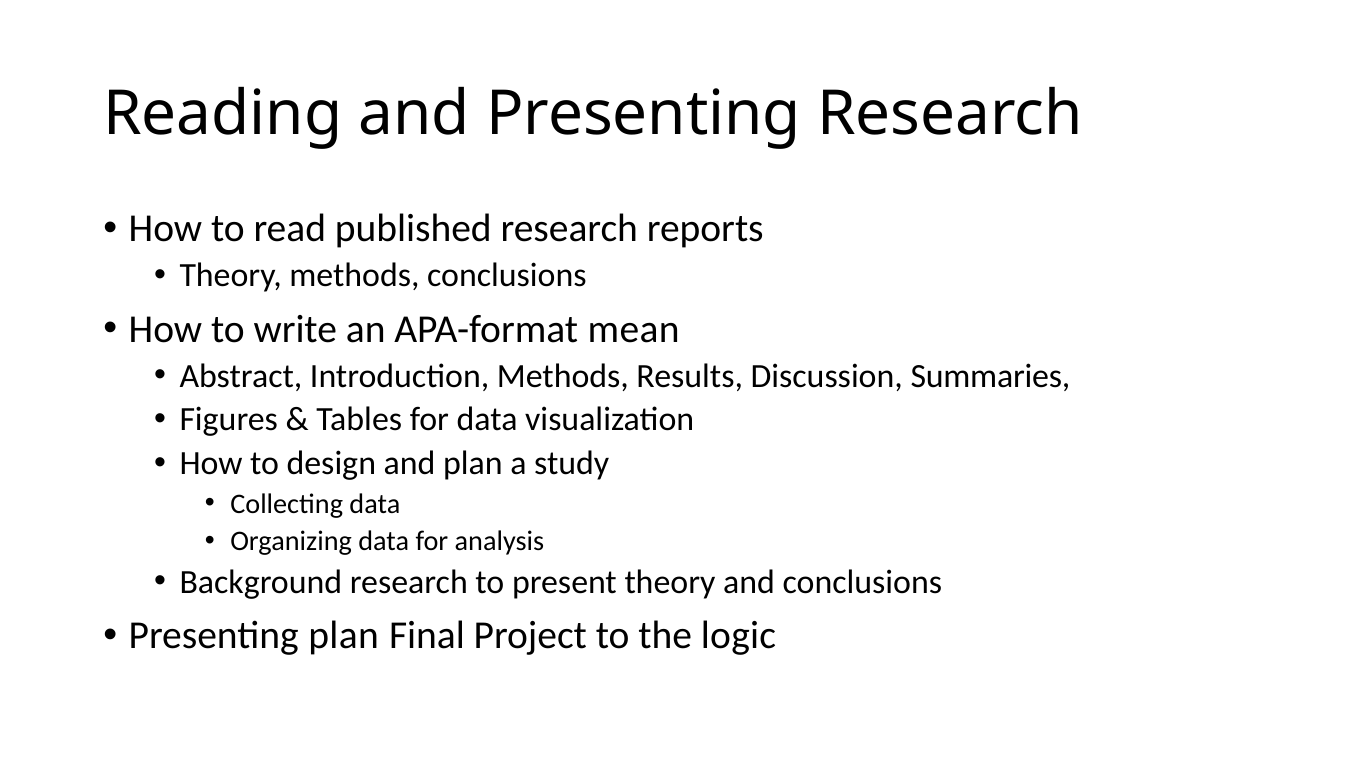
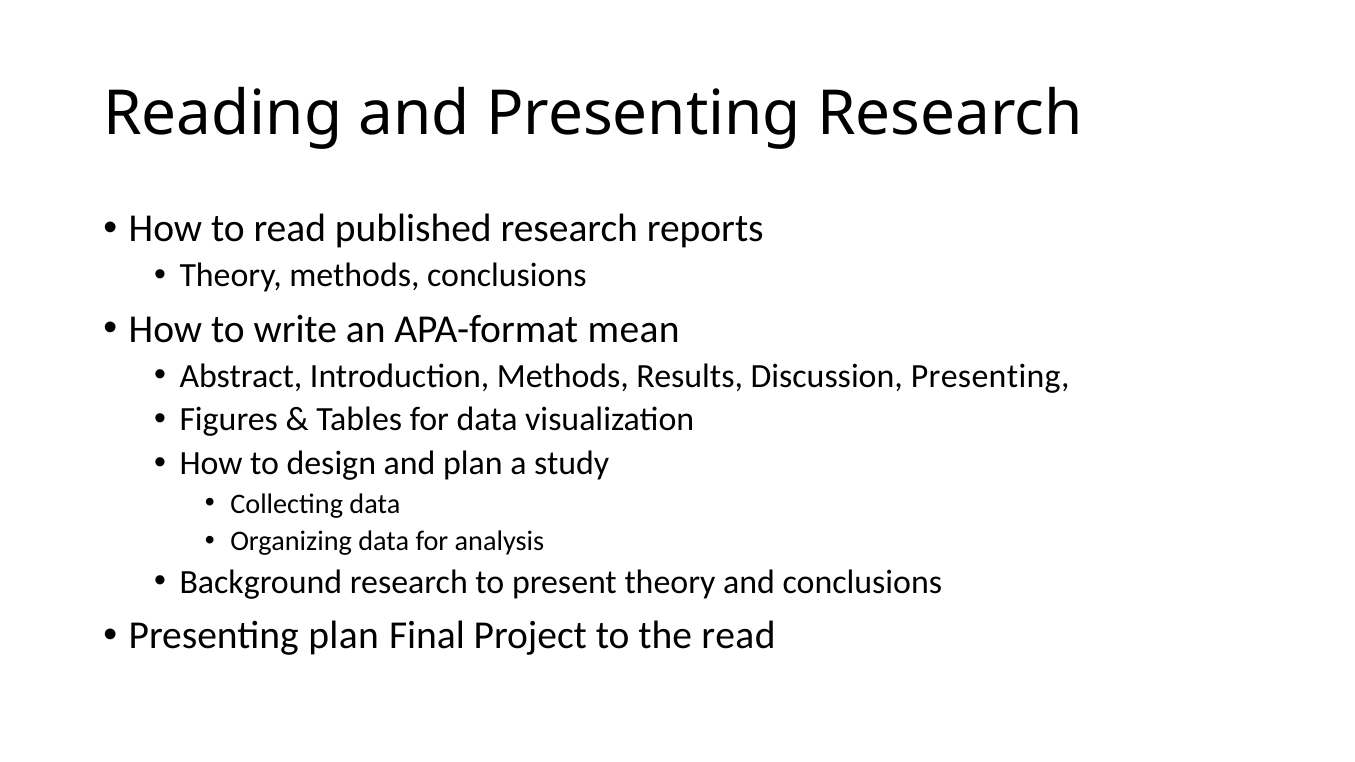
Discussion Summaries: Summaries -> Presenting (990, 376)
the logic: logic -> read (738, 636)
